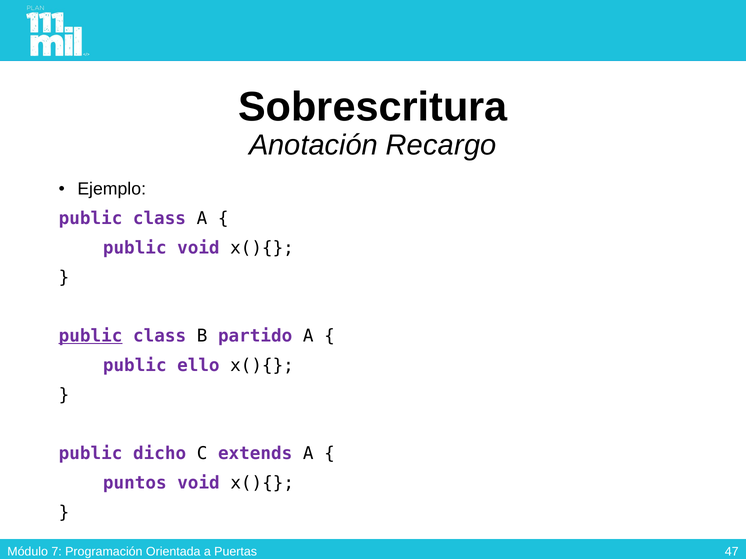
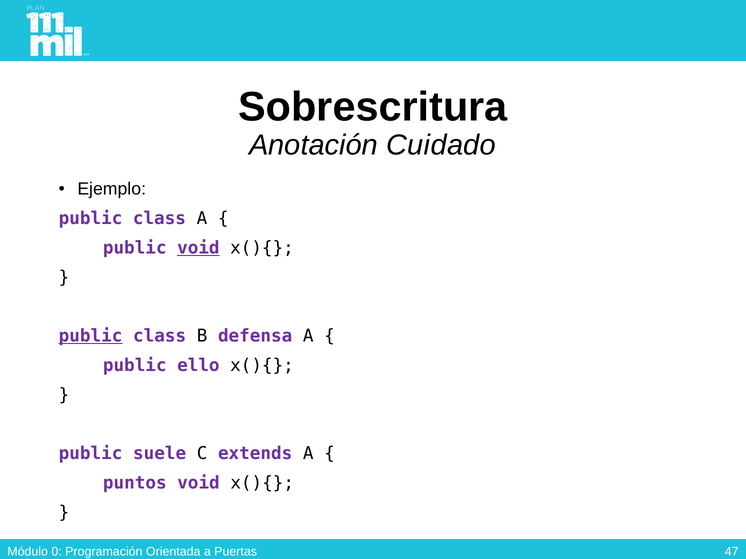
Recargo: Recargo -> Cuidado (441, 145)
void underline: none -> present (198, 248)
partido: partido -> defensa (255, 336)
dicho: dicho -> suele (160, 454)
7: 7 -> 0 (57, 552)
